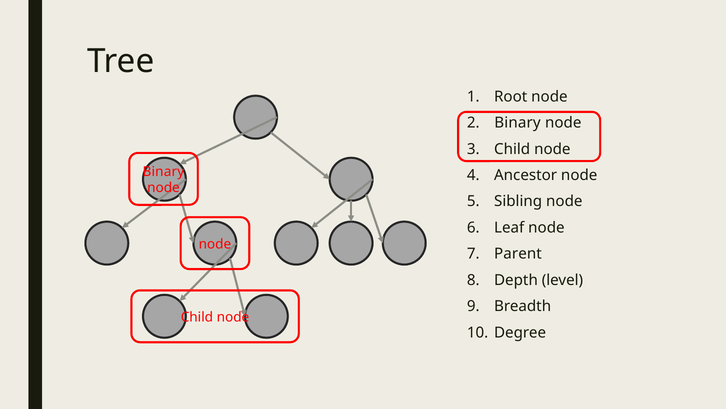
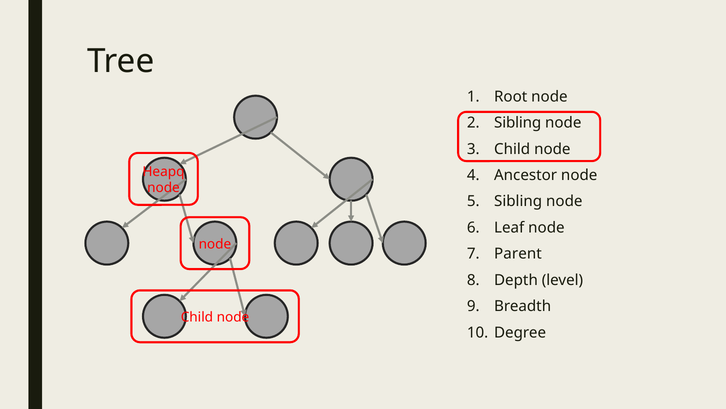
Binary: Binary -> Sibling (518, 123)
Binary: Binary -> Heapq (163, 171)
